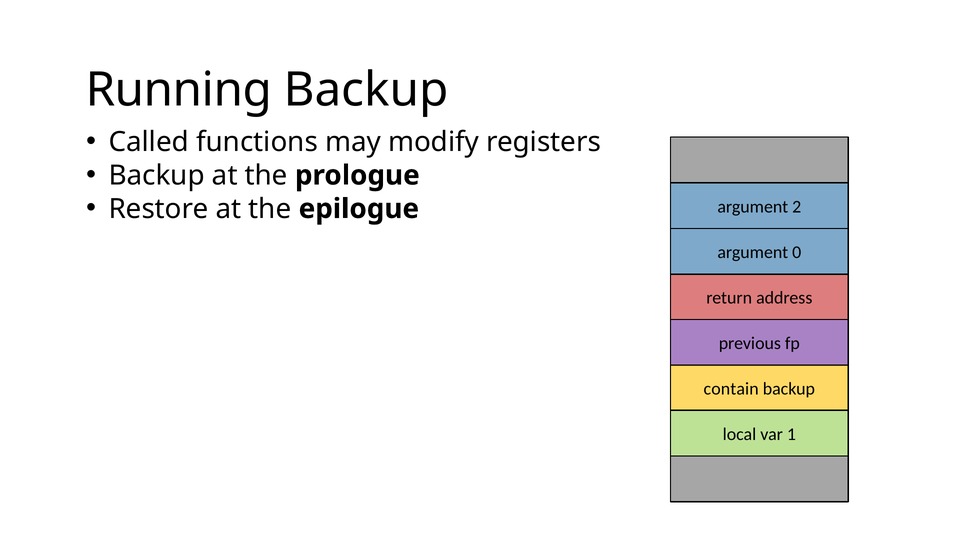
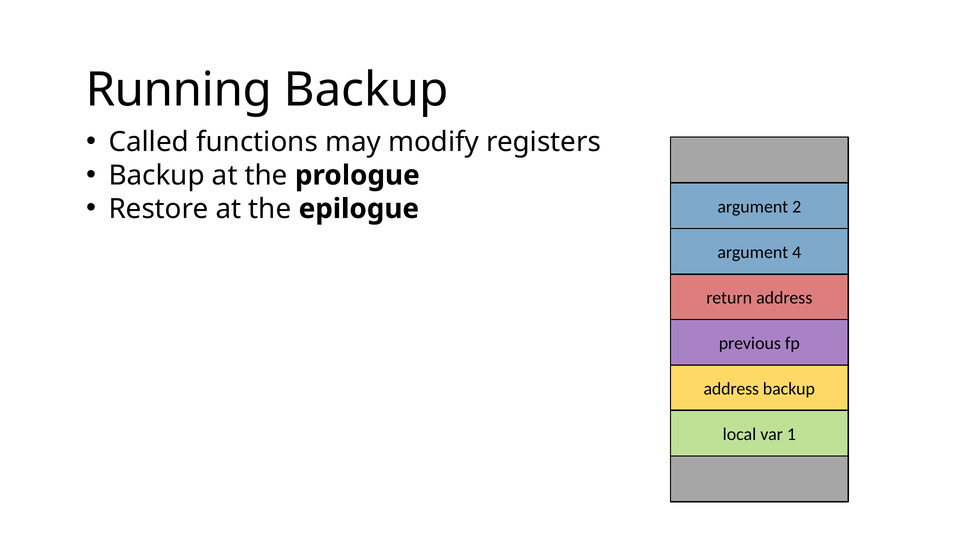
0: 0 -> 4 (797, 253)
contain: contain -> address (731, 389)
